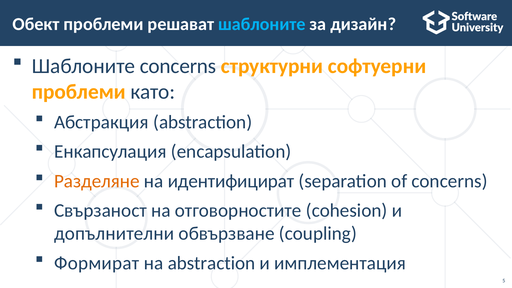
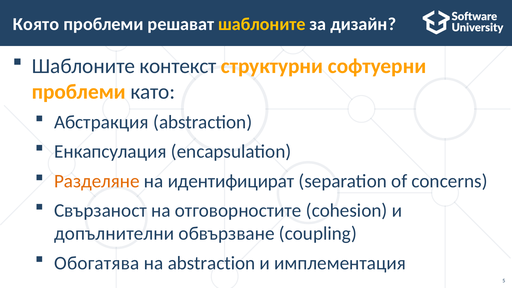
Обект: Обект -> Която (36, 24)
шаблоните colour: light blue -> yellow (262, 24)
Шаблоните concerns: concerns -> контекст (178, 66)
Формират: Формират -> Обогатява (97, 263)
